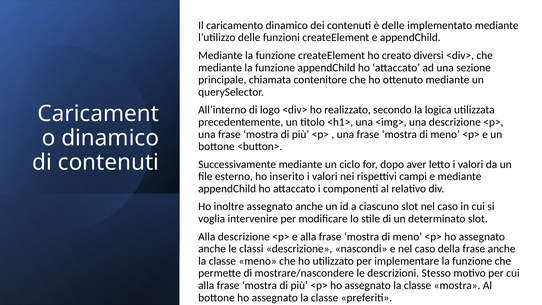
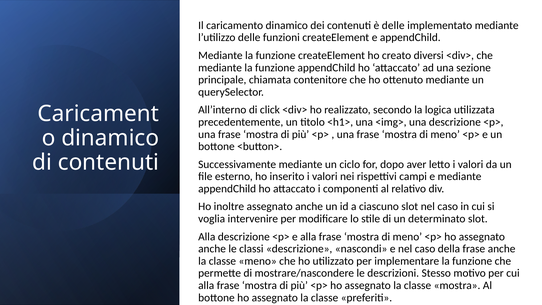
logo: logo -> click (270, 110)
